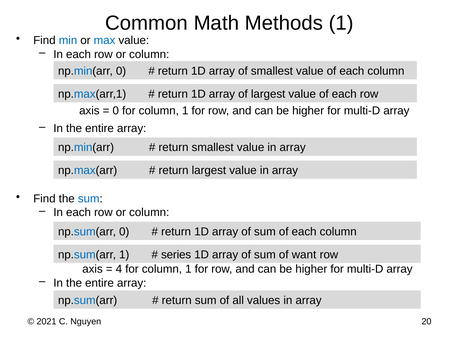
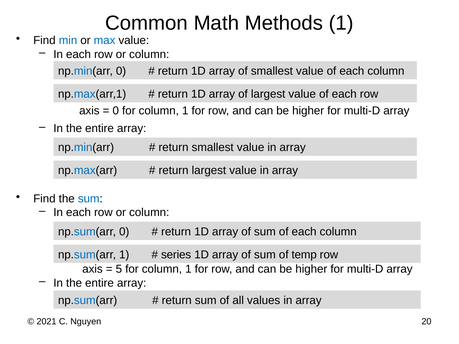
want: want -> temp (304, 255)
4: 4 -> 5 (119, 269)
